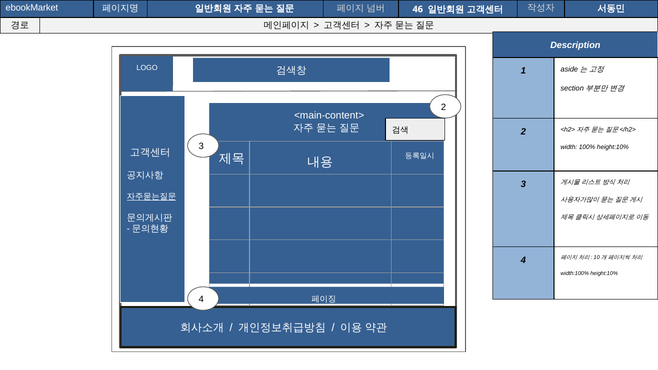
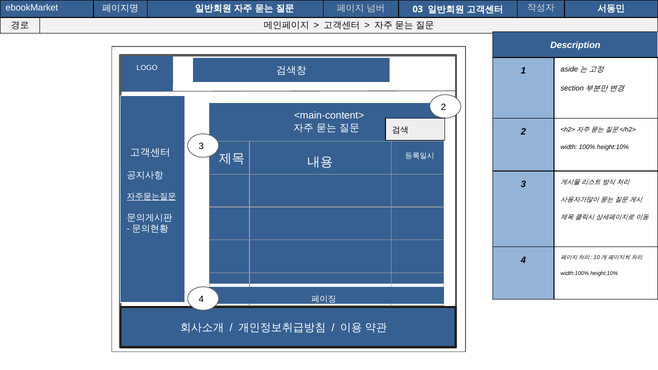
46: 46 -> 03 (418, 9)
